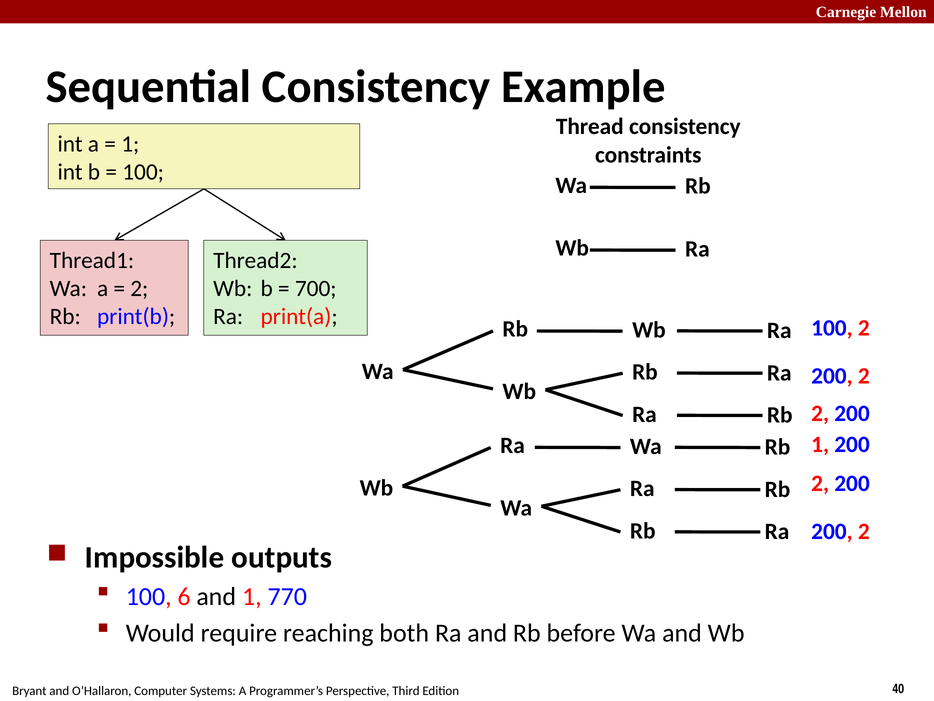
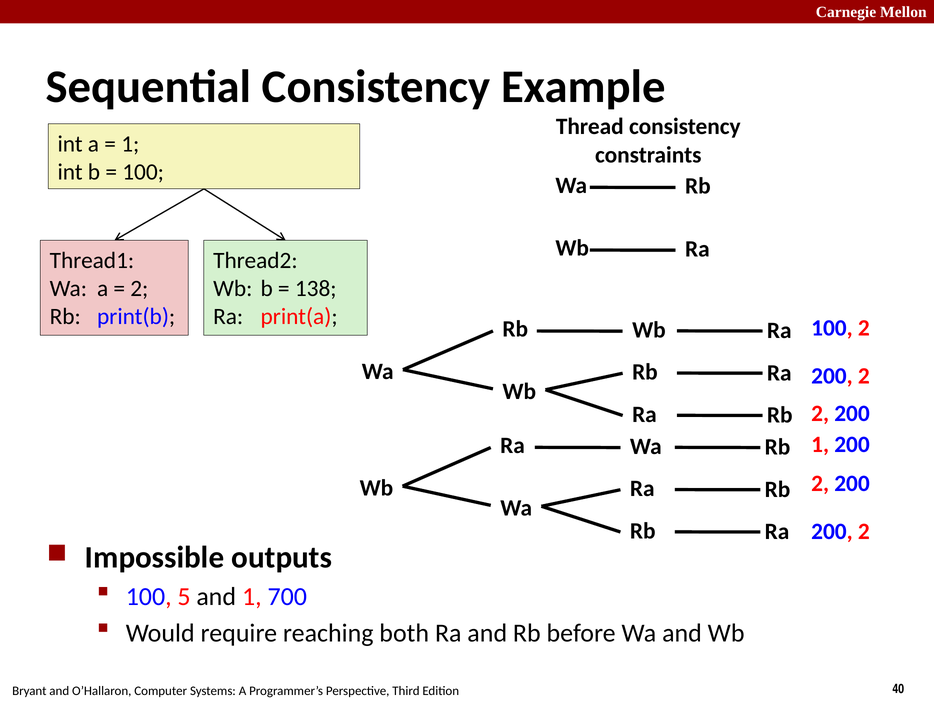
700: 700 -> 138 (316, 288)
6: 6 -> 5 (184, 596)
770: 770 -> 700 (287, 596)
